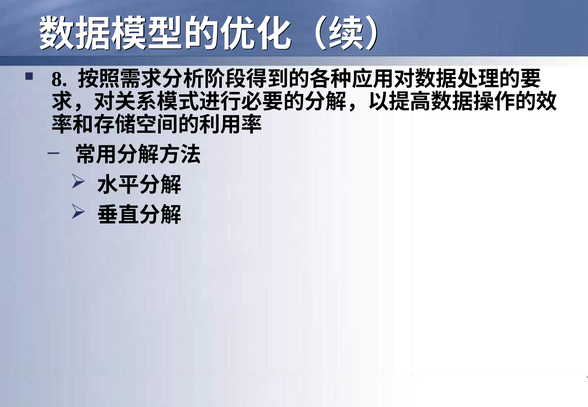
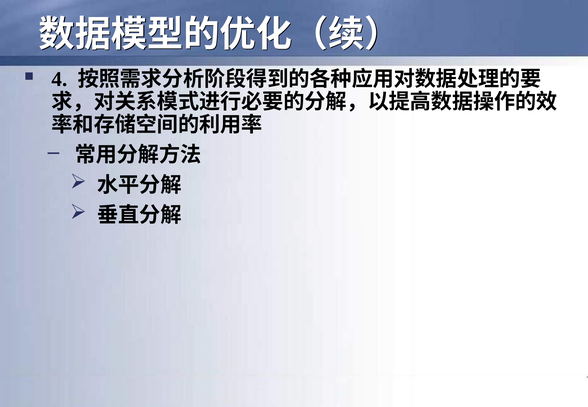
8: 8 -> 4 (59, 79)
